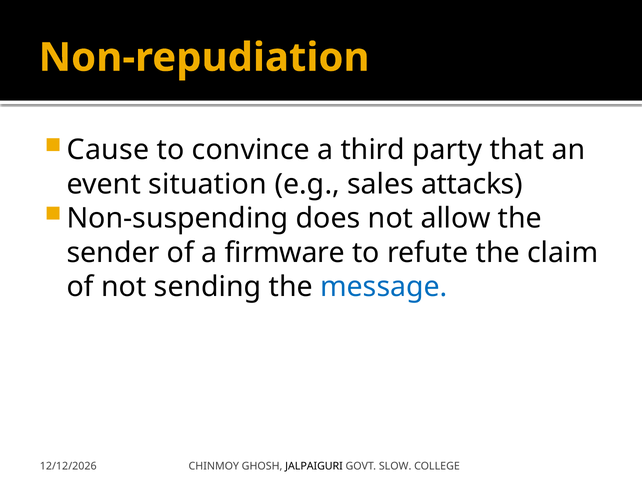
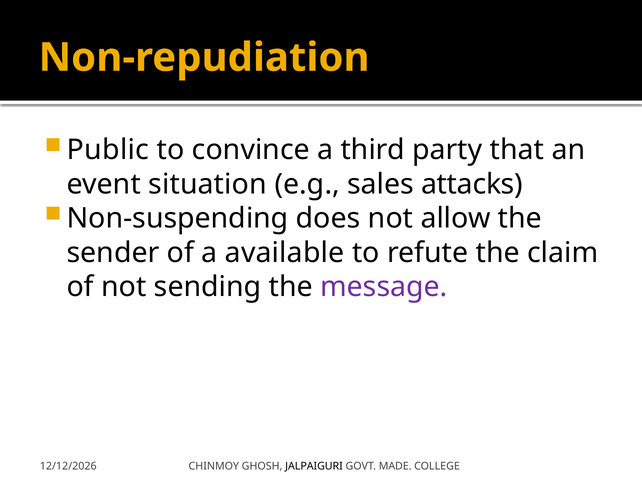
Cause: Cause -> Public (108, 150)
firmware: firmware -> available (285, 253)
message colour: blue -> purple (384, 287)
SLOW: SLOW -> MADE (395, 467)
